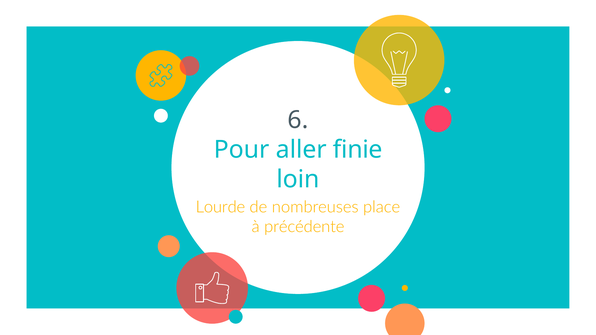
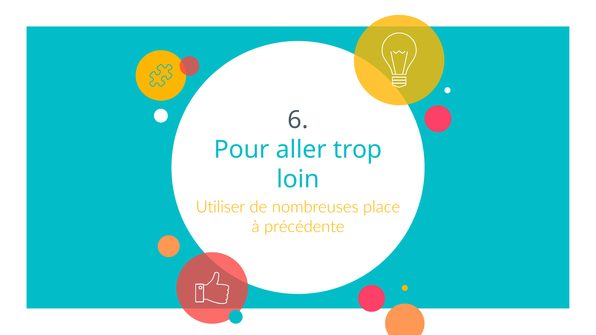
finie: finie -> trop (358, 150)
Lourde: Lourde -> Utiliser (220, 207)
